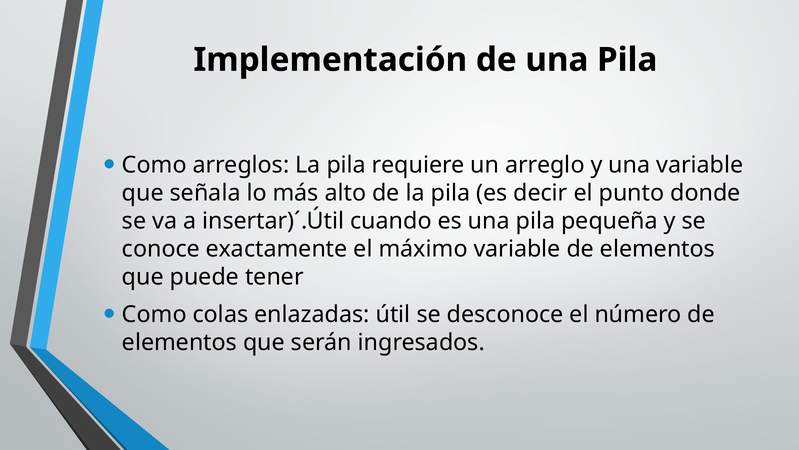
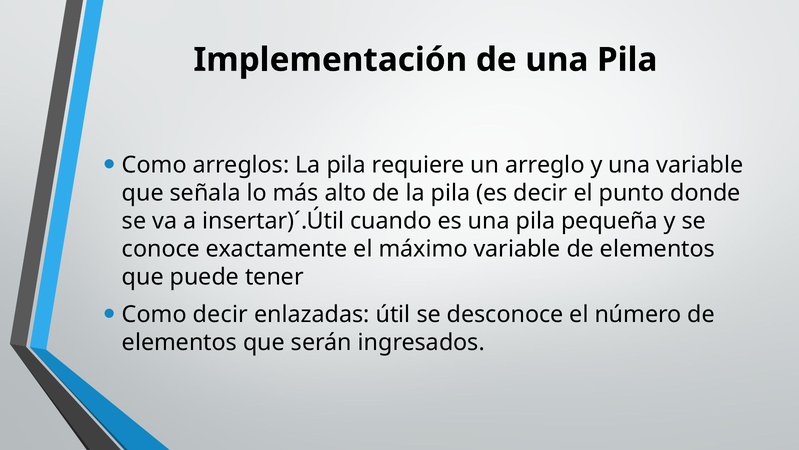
Como colas: colas -> decir (220, 314)
